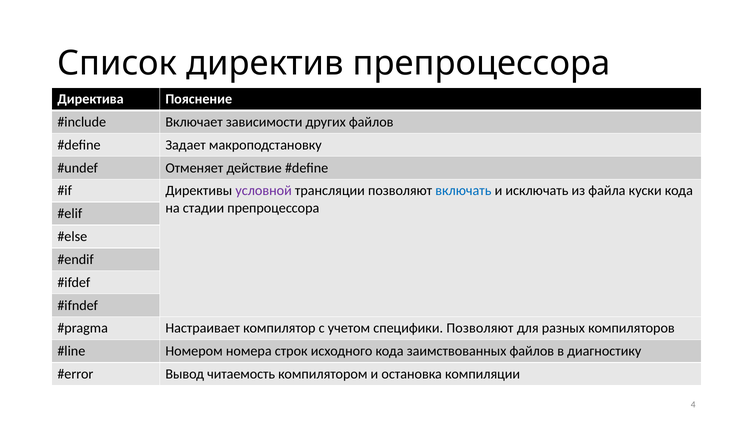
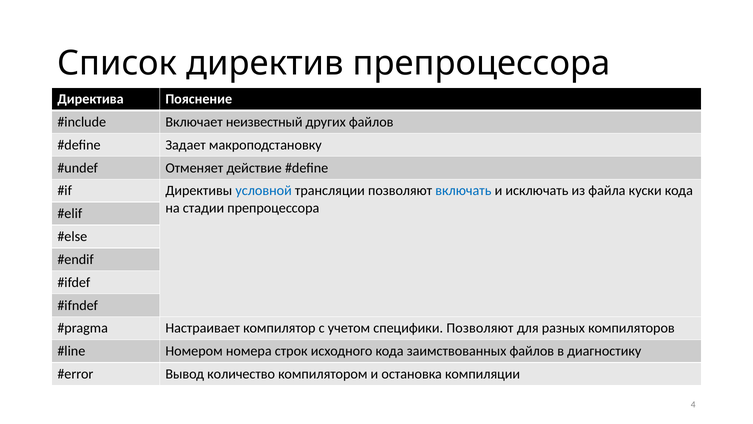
зависимости: зависимости -> неизвестный (264, 122)
условной colour: purple -> blue (264, 191)
читаемость: читаемость -> количество (241, 374)
